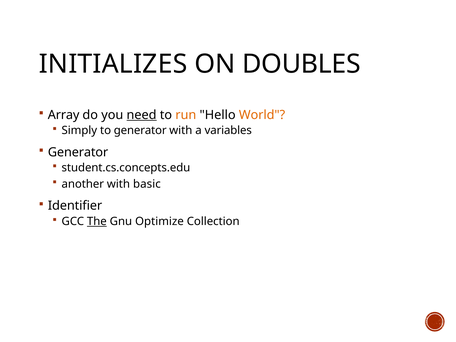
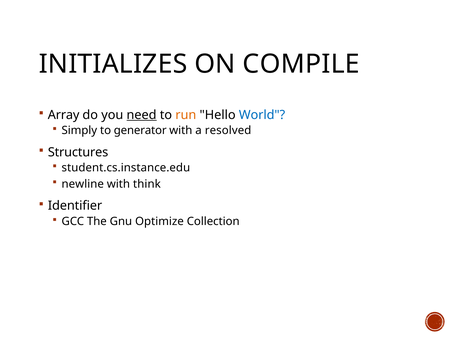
DOUBLES: DOUBLES -> COMPILE (301, 64)
World colour: orange -> blue (262, 115)
variables: variables -> resolved (228, 130)
Generator: Generator -> Structures (78, 152)
student.cs.concepts.edu: student.cs.concepts.edu -> student.cs.instance.edu (126, 168)
another: another -> newline (83, 184)
basic: basic -> think (147, 184)
The underline: present -> none (97, 221)
